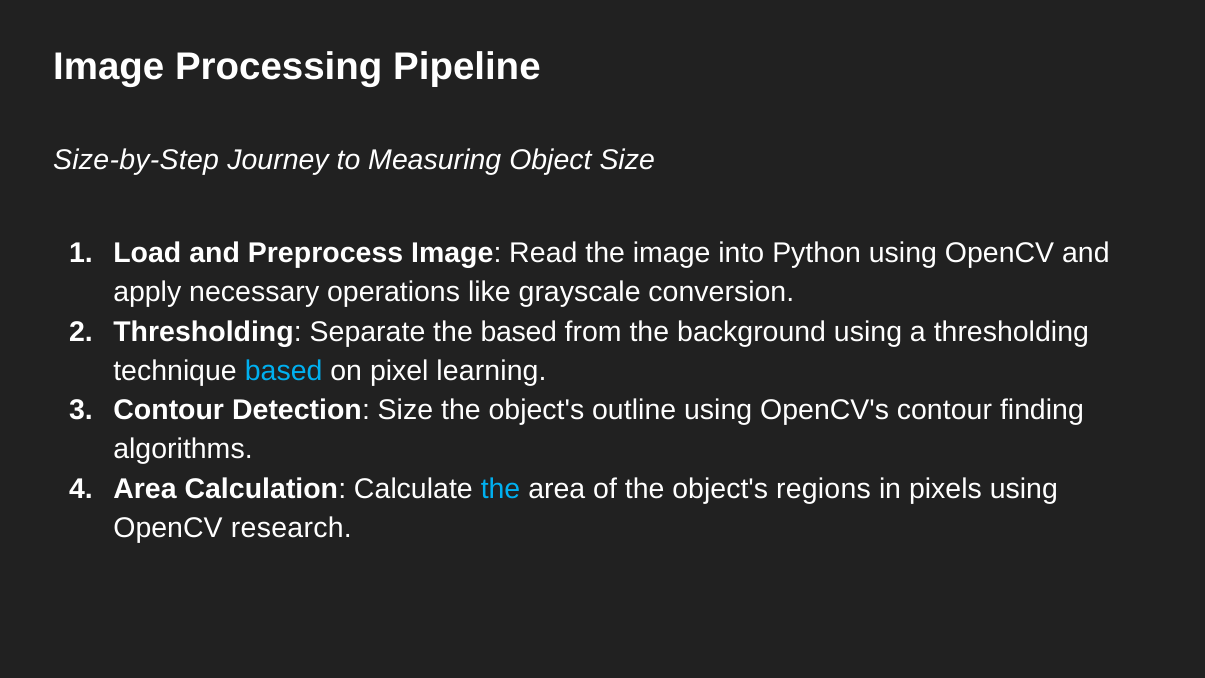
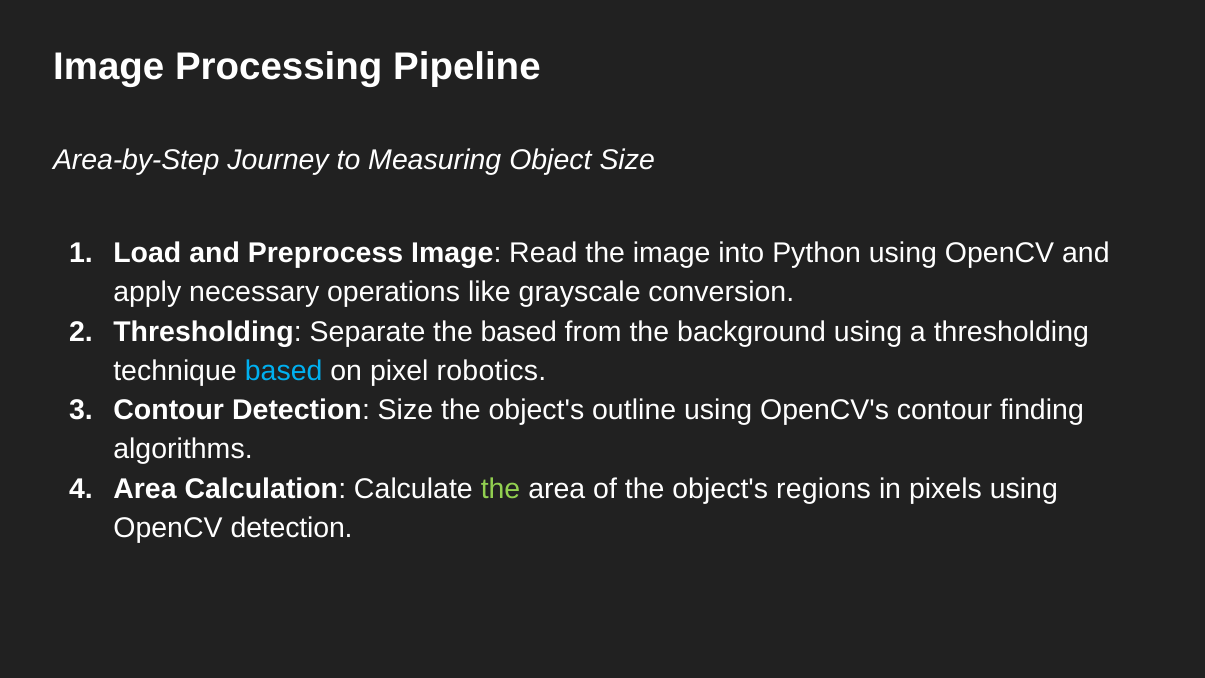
Size-by-Step: Size-by-Step -> Area-by-Step (136, 160)
learning: learning -> robotics (491, 371)
the colour: light blue -> light green (501, 489)
OpenCV research: research -> detection (292, 528)
